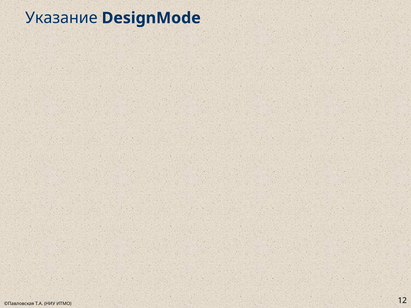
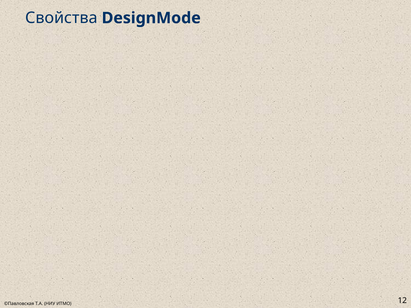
Указание: Указание -> Свойства (61, 18)
